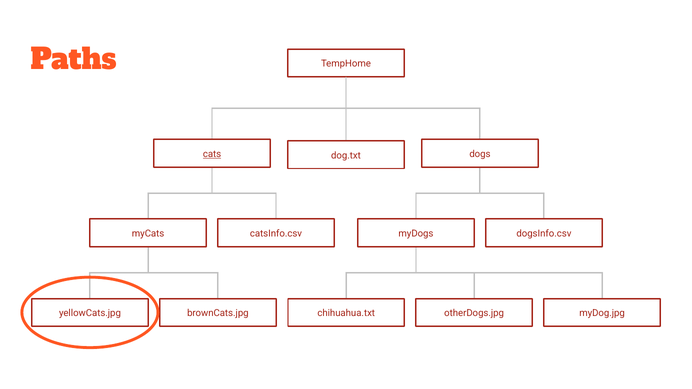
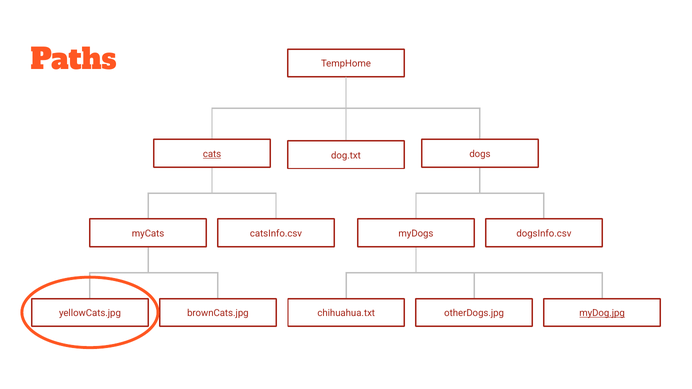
myDog.jpg underline: none -> present (602, 313)
